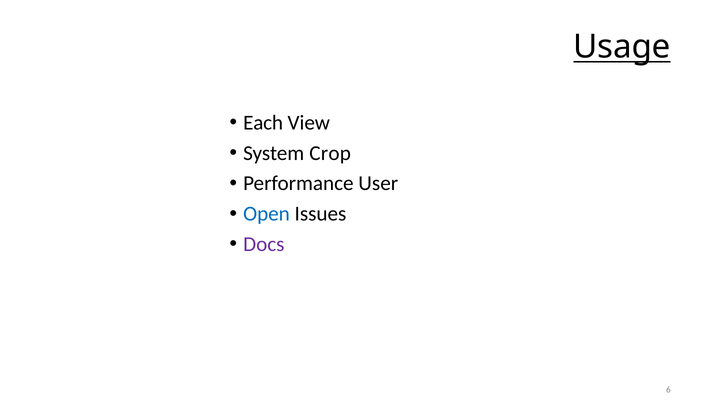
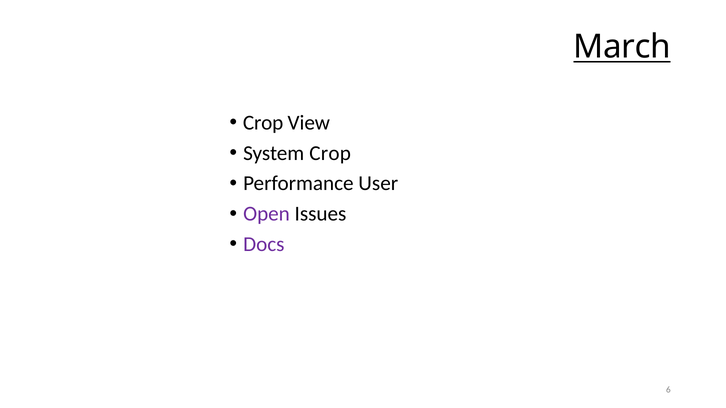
Usage: Usage -> March (622, 47)
Each: Each -> Crop (263, 123)
Open colour: blue -> purple (267, 214)
